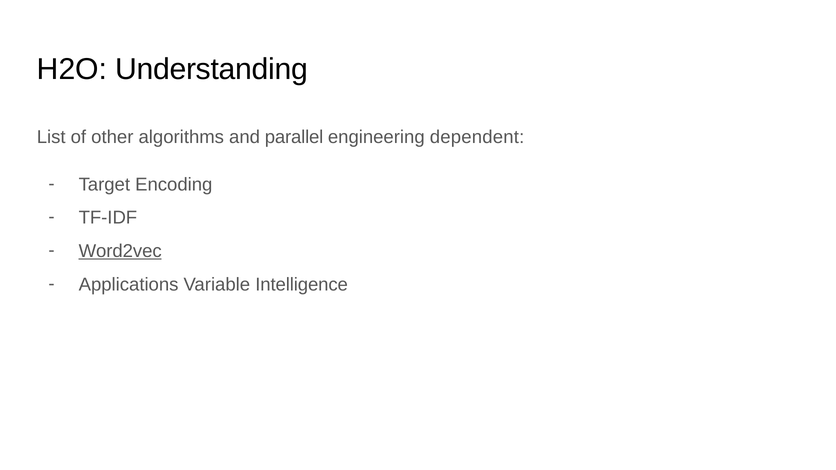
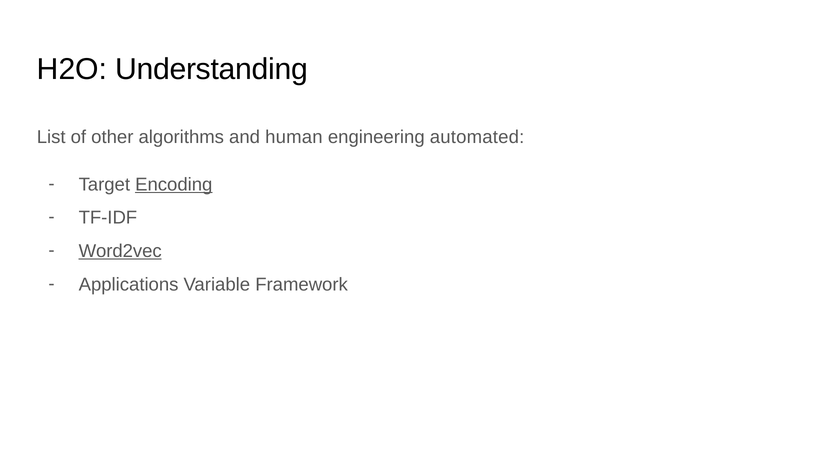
parallel: parallel -> human (294, 137)
dependent: dependent -> automated (477, 137)
Encoding underline: none -> present (174, 185)
Intelligence: Intelligence -> Framework (302, 285)
